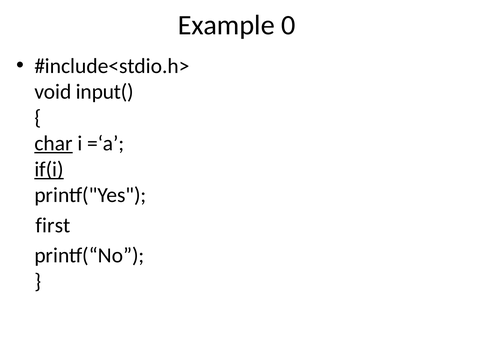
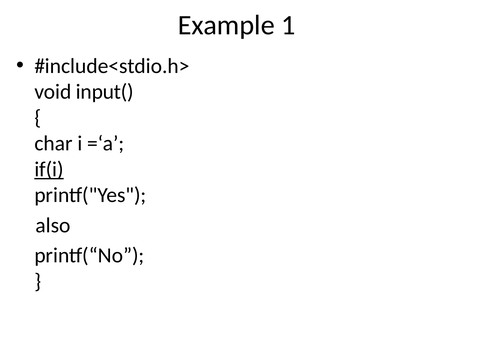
0: 0 -> 1 (288, 25)
char underline: present -> none (53, 144)
first: first -> also (53, 225)
